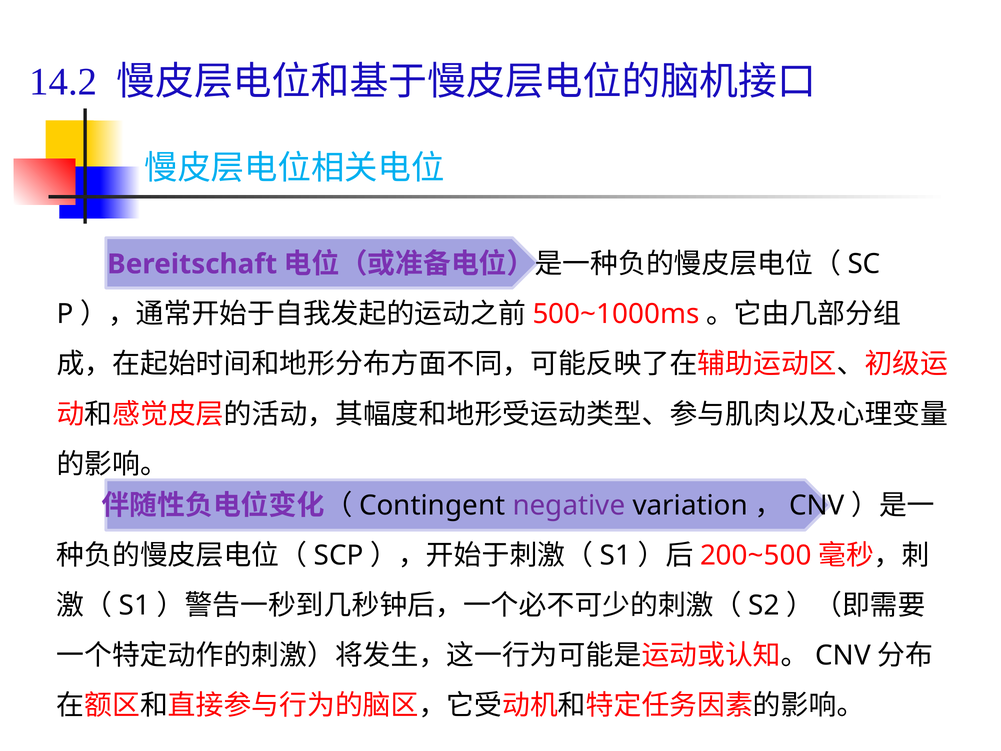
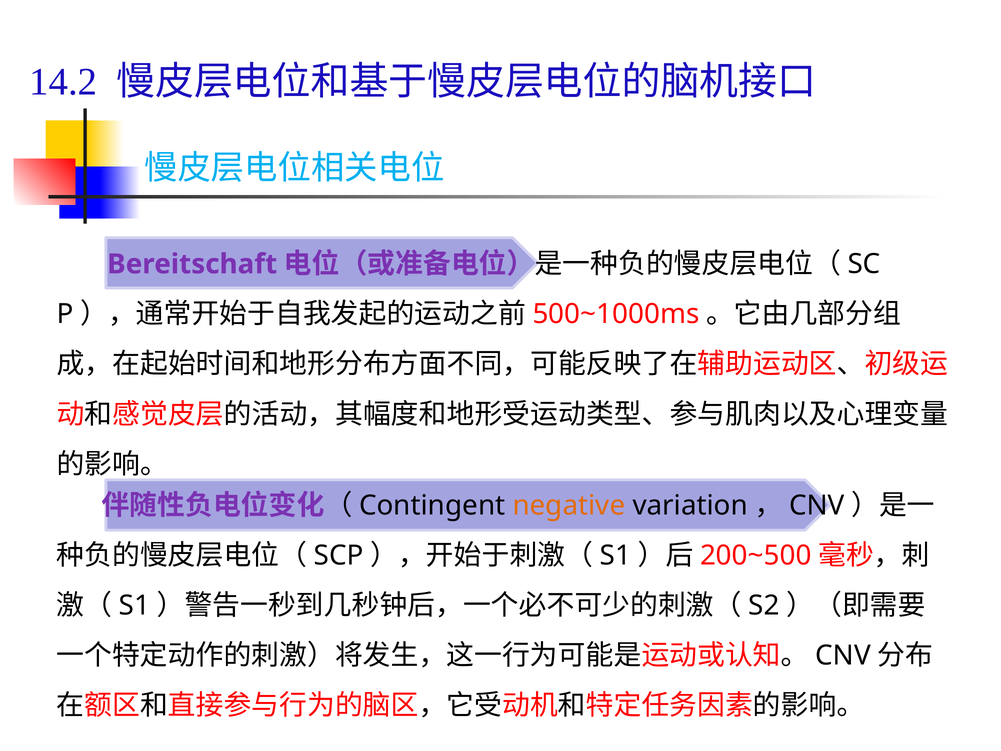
negative colour: purple -> orange (569, 505)
